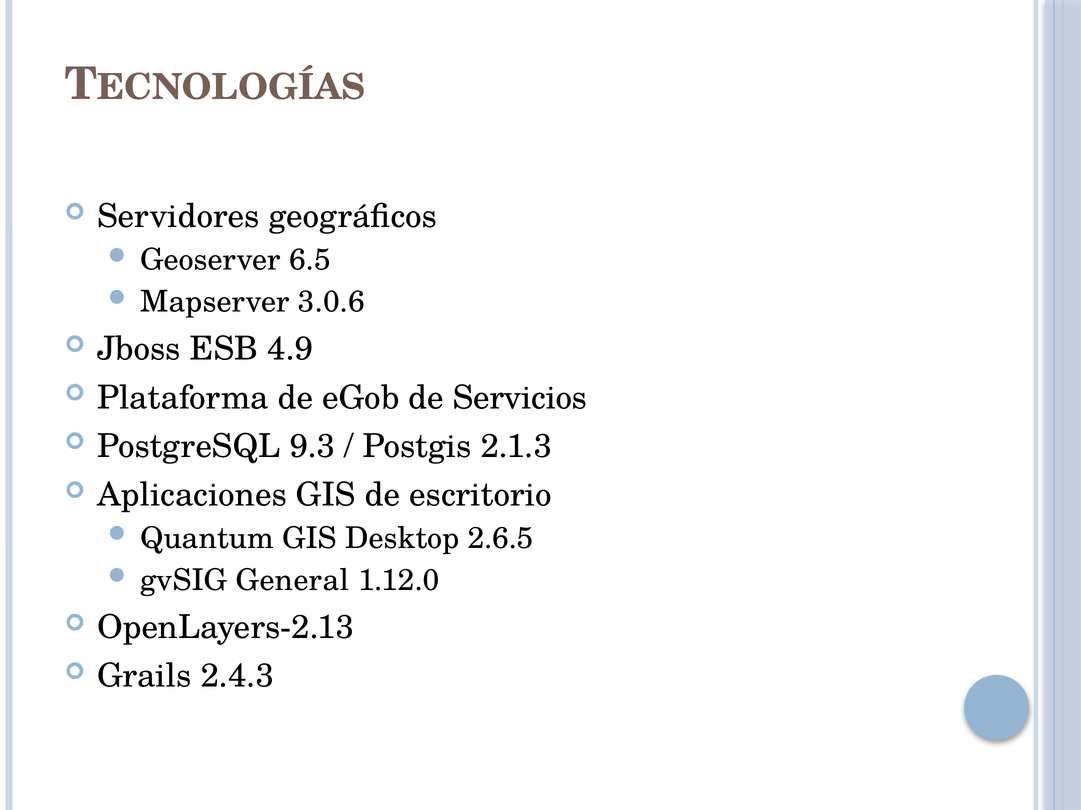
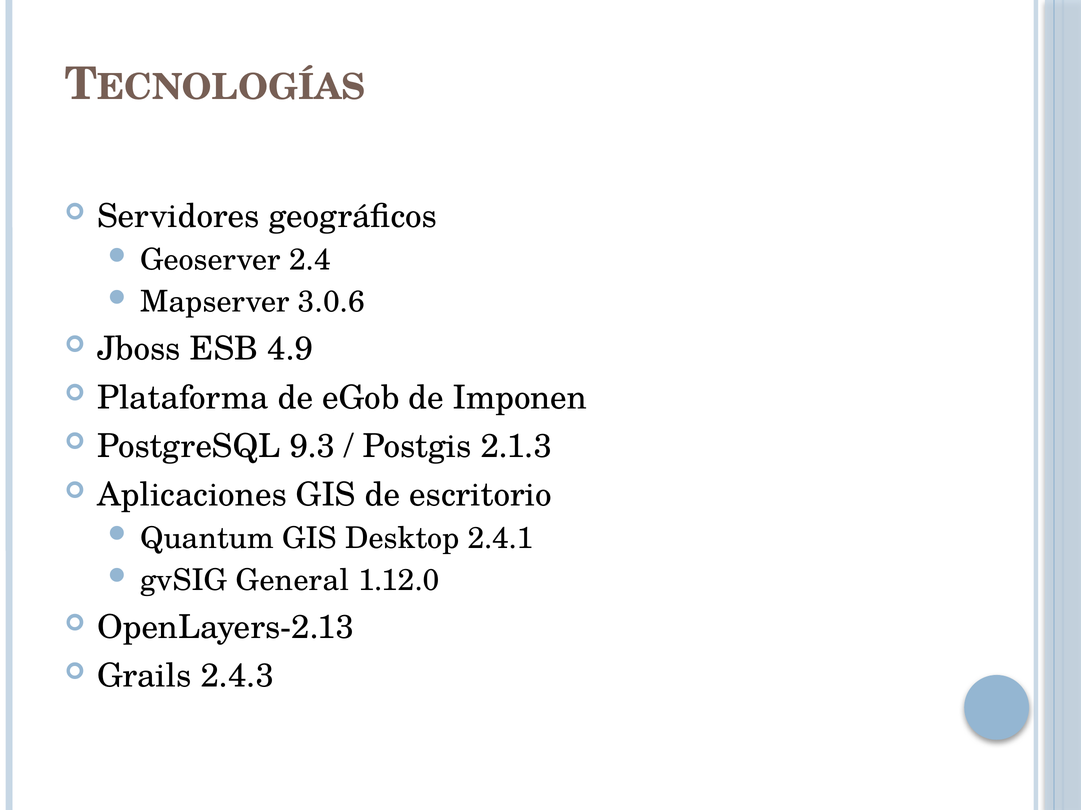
6.5: 6.5 -> 2.4 (310, 260)
Servicios: Servicios -> Imponen (520, 398)
2.6.5: 2.6.5 -> 2.4.1 (501, 539)
